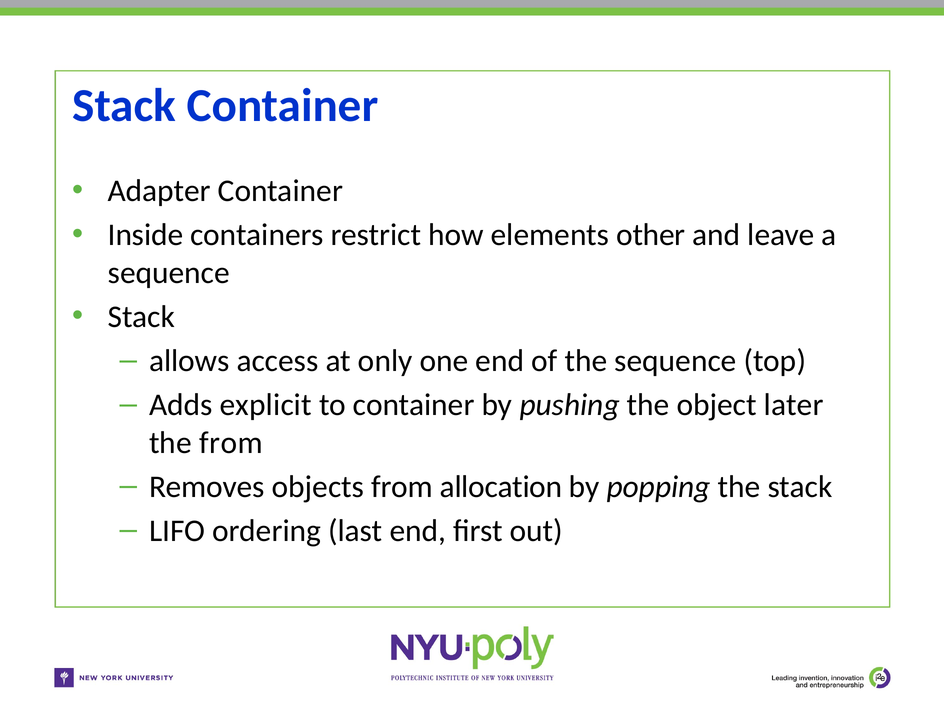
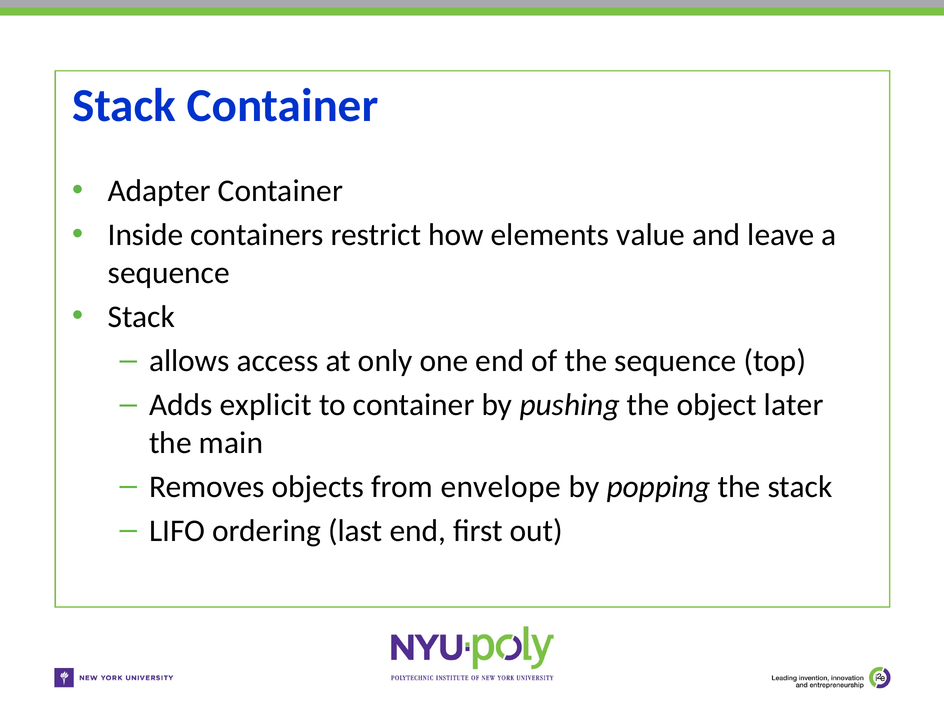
other: other -> value (651, 235)
the from: from -> main (231, 443)
allocation: allocation -> envelope (501, 487)
